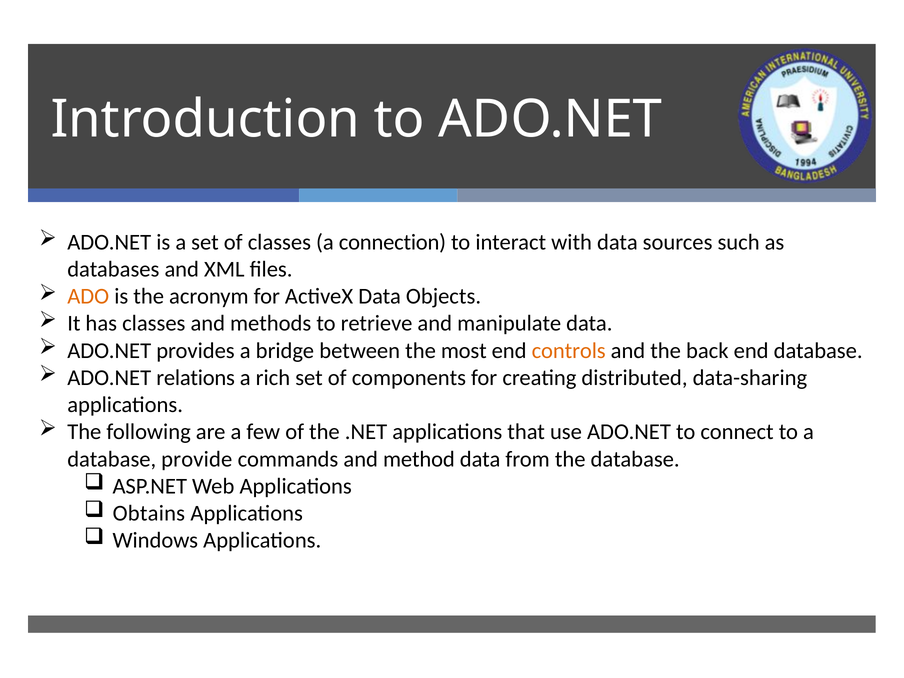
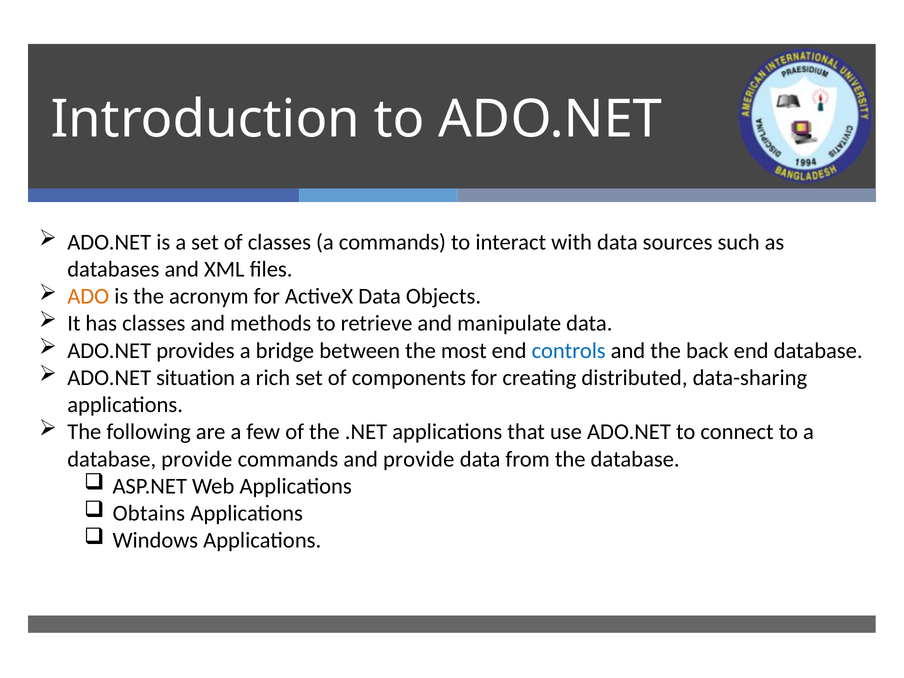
a connection: connection -> commands (392, 242)
controls colour: orange -> blue (569, 351)
relations: relations -> situation (196, 378)
and method: method -> provide (419, 459)
